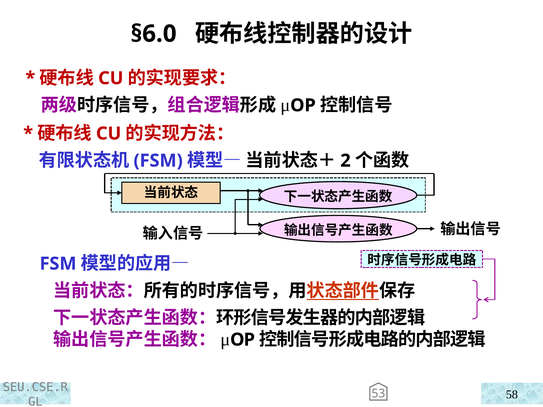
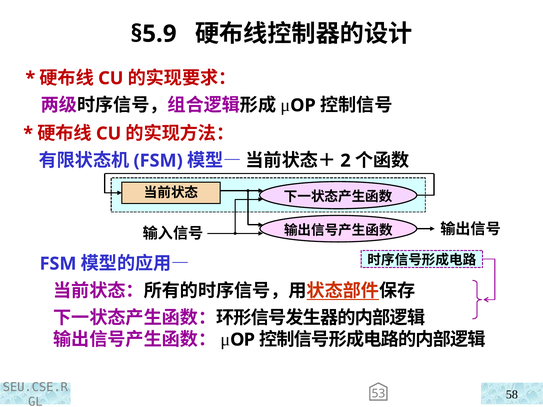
§6.0: §6.0 -> §5.9 (154, 34)
